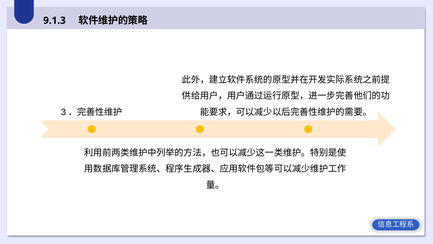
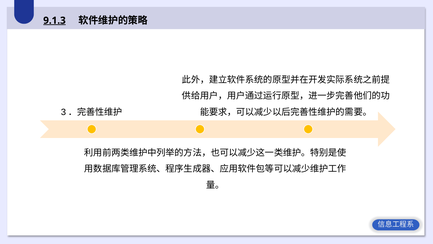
9.1.3 underline: none -> present (54, 20)
